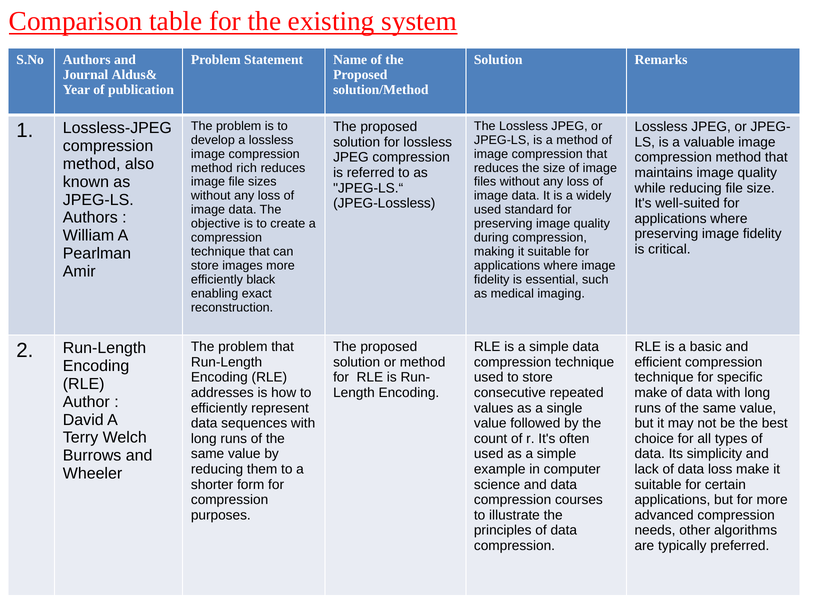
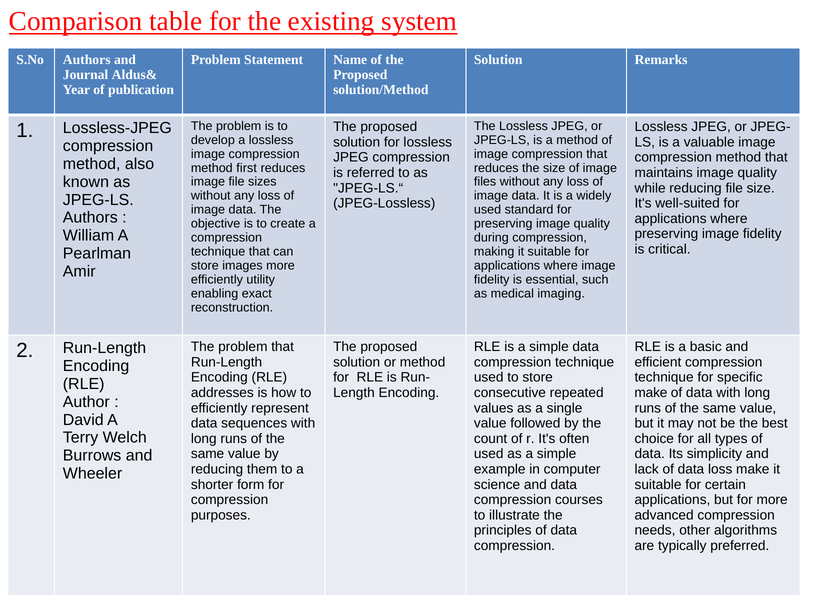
rich: rich -> first (247, 168)
black: black -> utility (261, 279)
